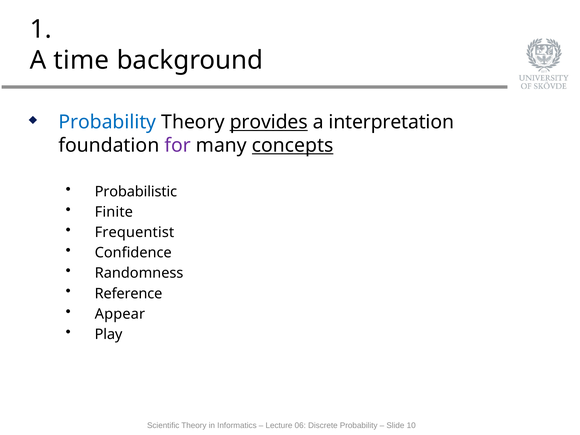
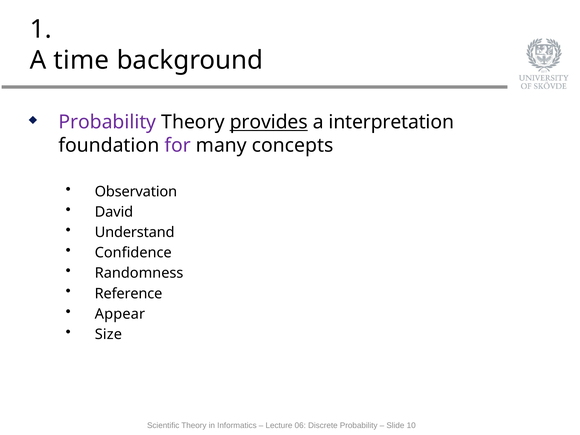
Probability colour: blue -> purple (107, 122)
concepts underline: present -> none (293, 146)
Probabilistic: Probabilistic -> Observation (136, 192)
Finite: Finite -> David (114, 212)
Frequentist: Frequentist -> Understand (135, 233)
Play: Play -> Size (108, 334)
